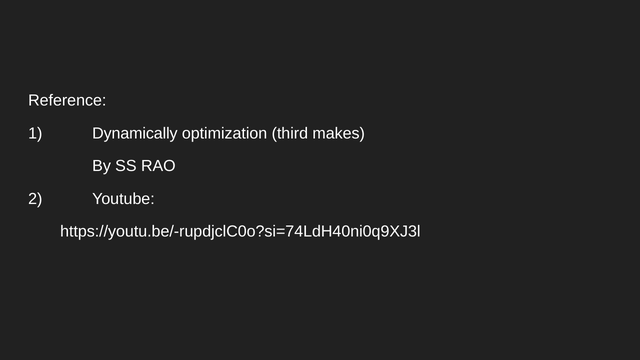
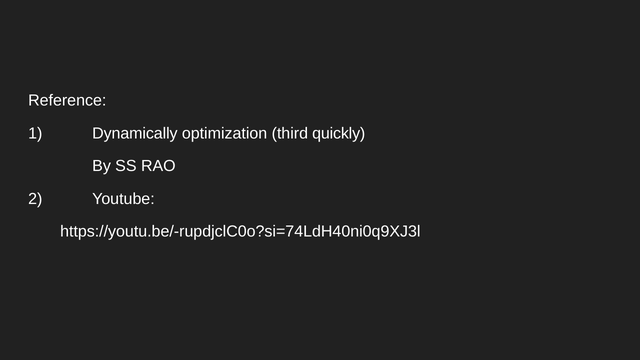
makes: makes -> quickly (339, 133)
